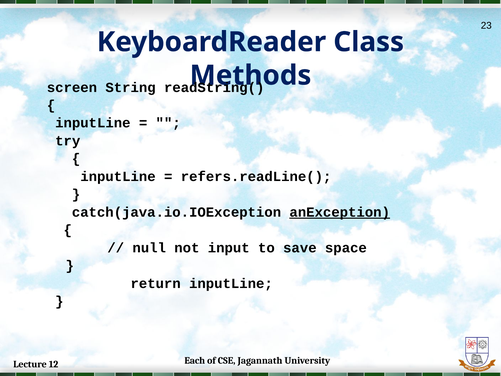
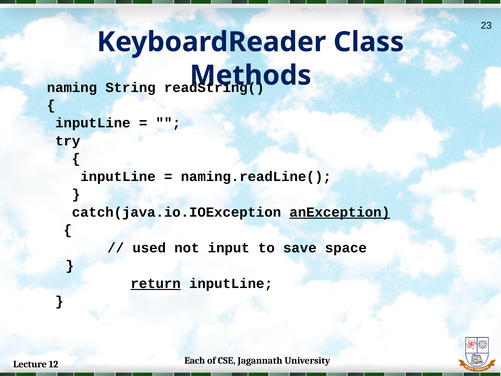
screen: screen -> naming (72, 87)
refers.readLine(: refers.readLine( -> naming.readLine( (256, 176)
null: null -> used (149, 248)
return underline: none -> present (156, 283)
